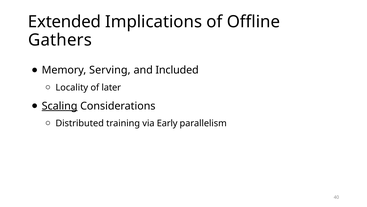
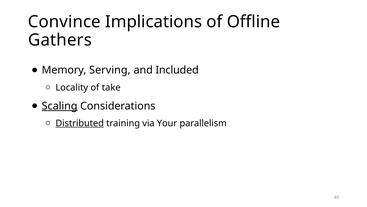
Extended: Extended -> Convince (64, 22)
later: later -> take (111, 87)
Distributed underline: none -> present (80, 123)
Early: Early -> Your (167, 123)
